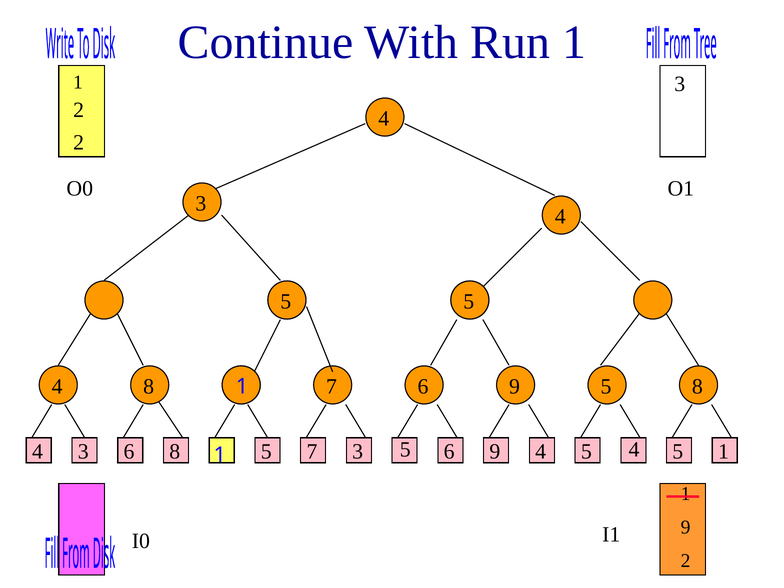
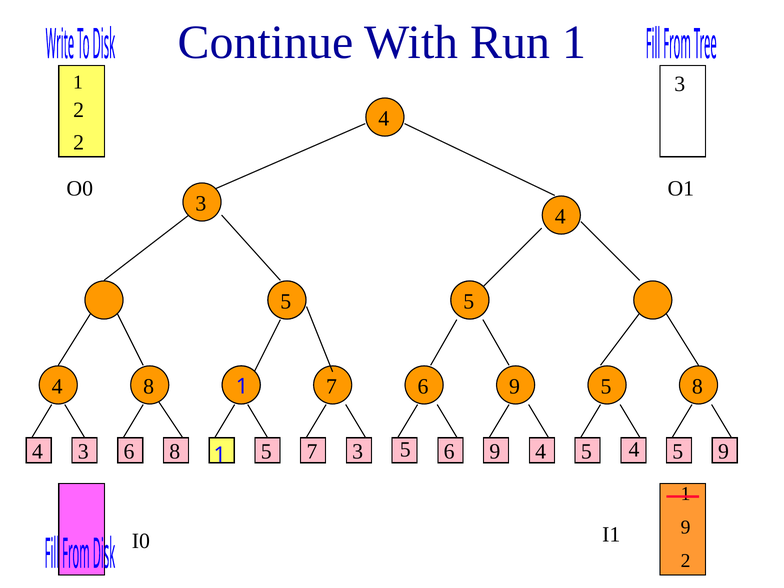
1: 1 -> 9 (724, 452)
